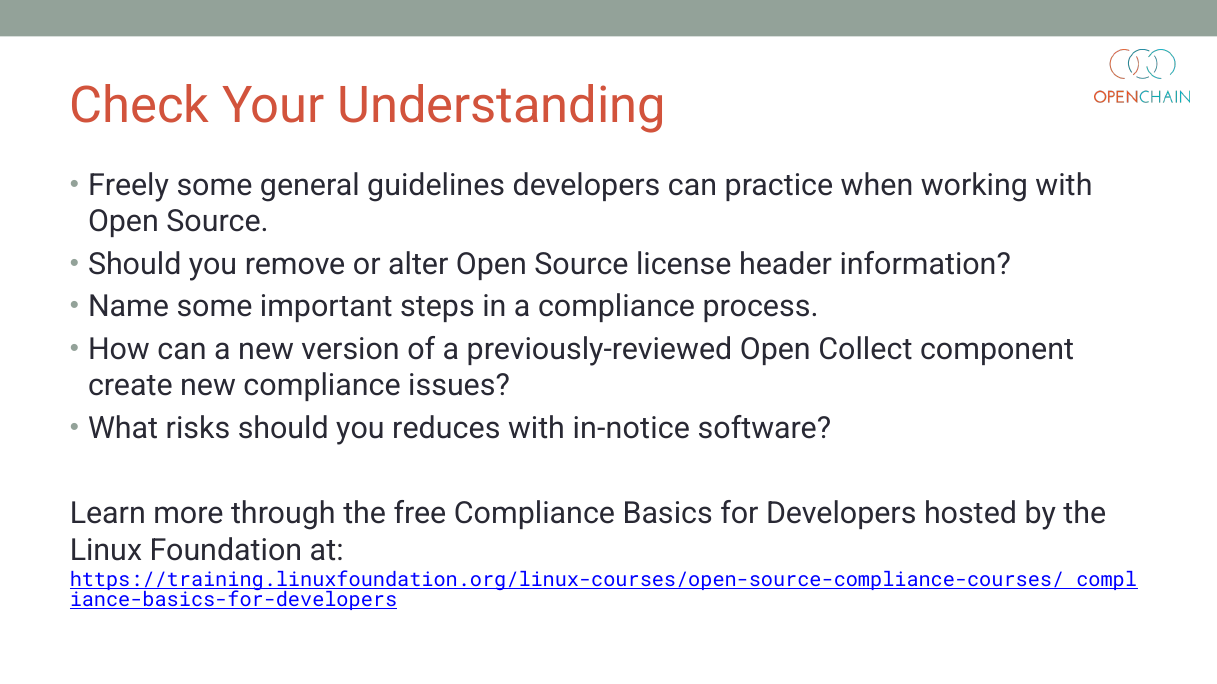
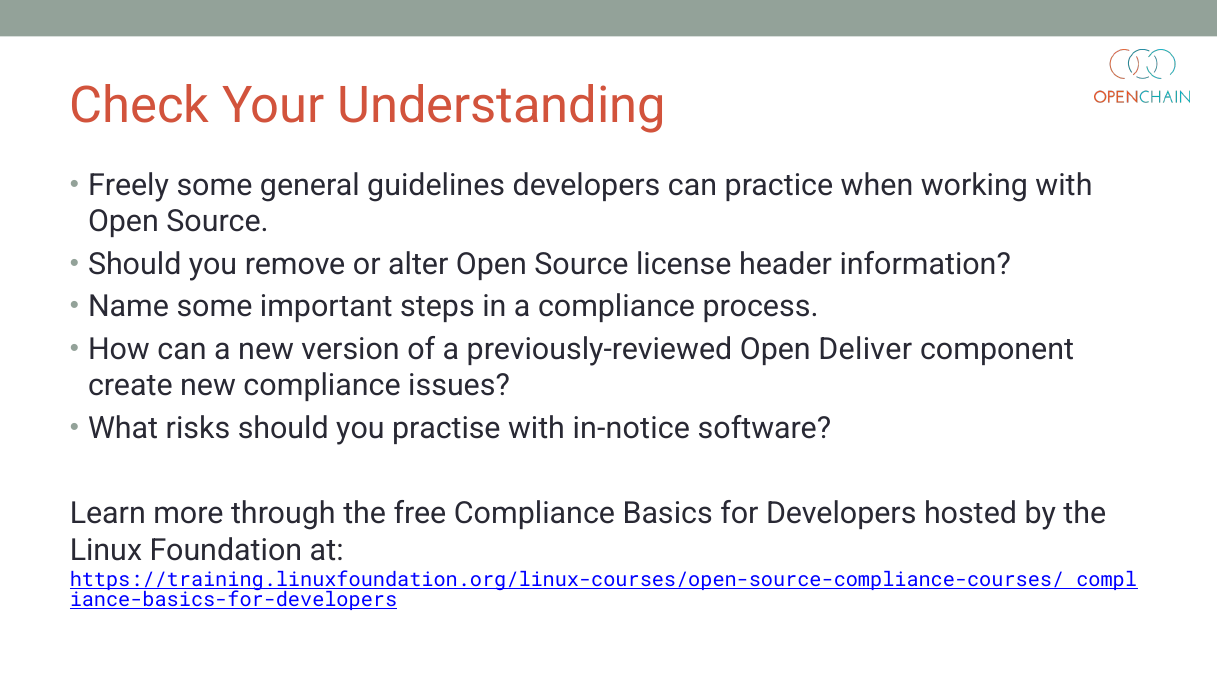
Collect: Collect -> Deliver (865, 350)
reduces: reduces -> practise (446, 429)
